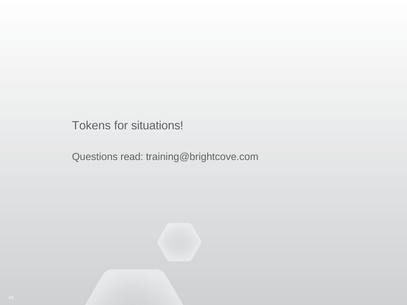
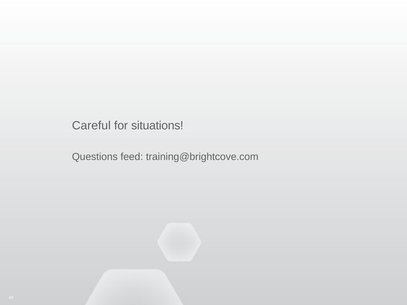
Tokens: Tokens -> Careful (91, 126)
read: read -> feed (132, 157)
